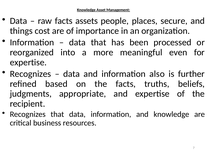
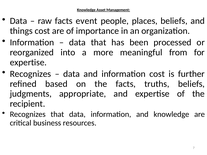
assets: assets -> event (87, 21)
places secure: secure -> beliefs (174, 21)
even: even -> from (178, 52)
information also: also -> cost (157, 74)
